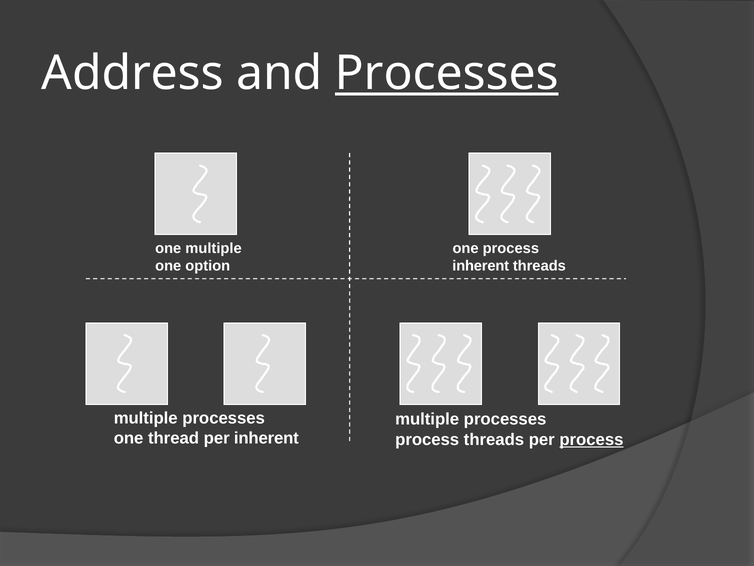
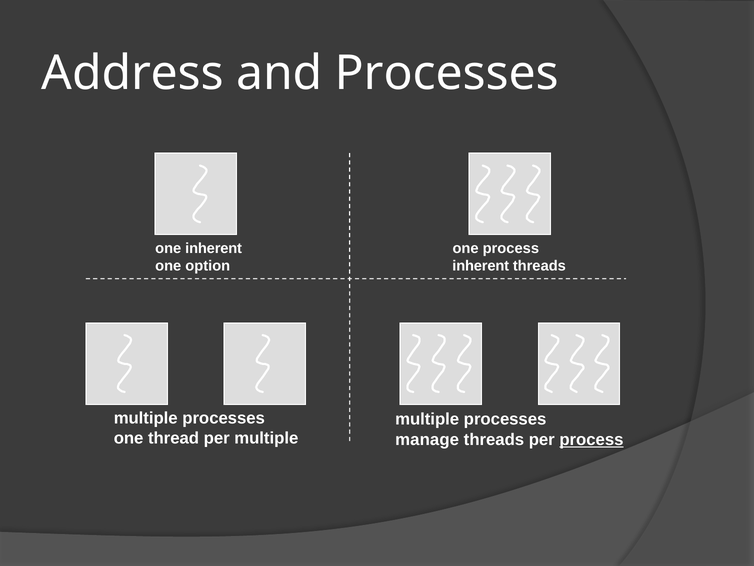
Processes underline: present -> none (447, 73)
one multiple: multiple -> inherent (214, 248)
per inherent: inherent -> multiple (266, 438)
process: process -> manage (427, 439)
